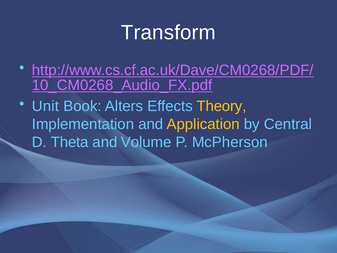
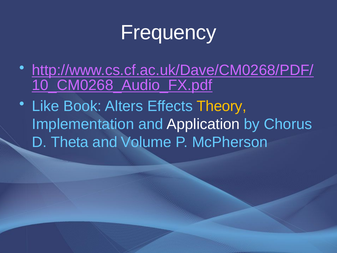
Transform: Transform -> Frequency (169, 33)
Unit: Unit -> Like (46, 106)
Application colour: yellow -> white (203, 124)
Central: Central -> Chorus (288, 124)
